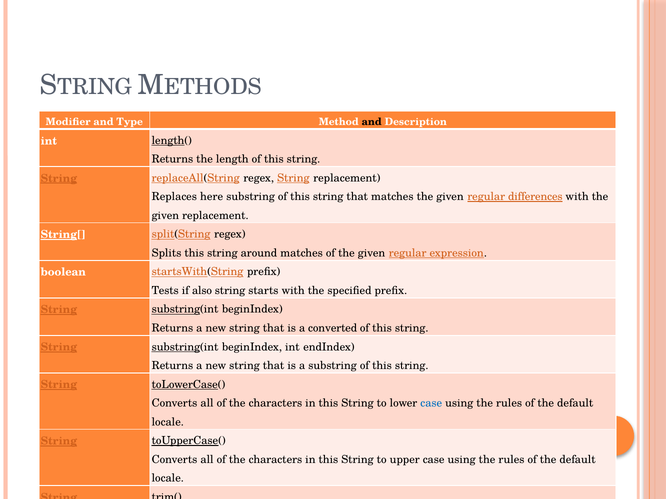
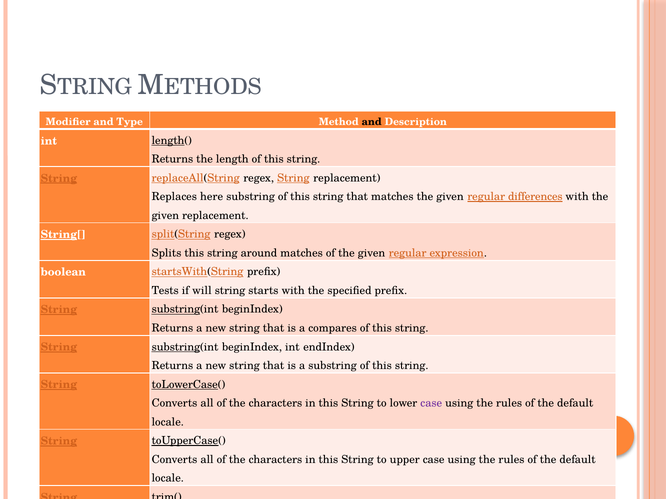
also: also -> will (202, 291)
converted: converted -> compares (333, 328)
case colour: blue -> purple (431, 404)
